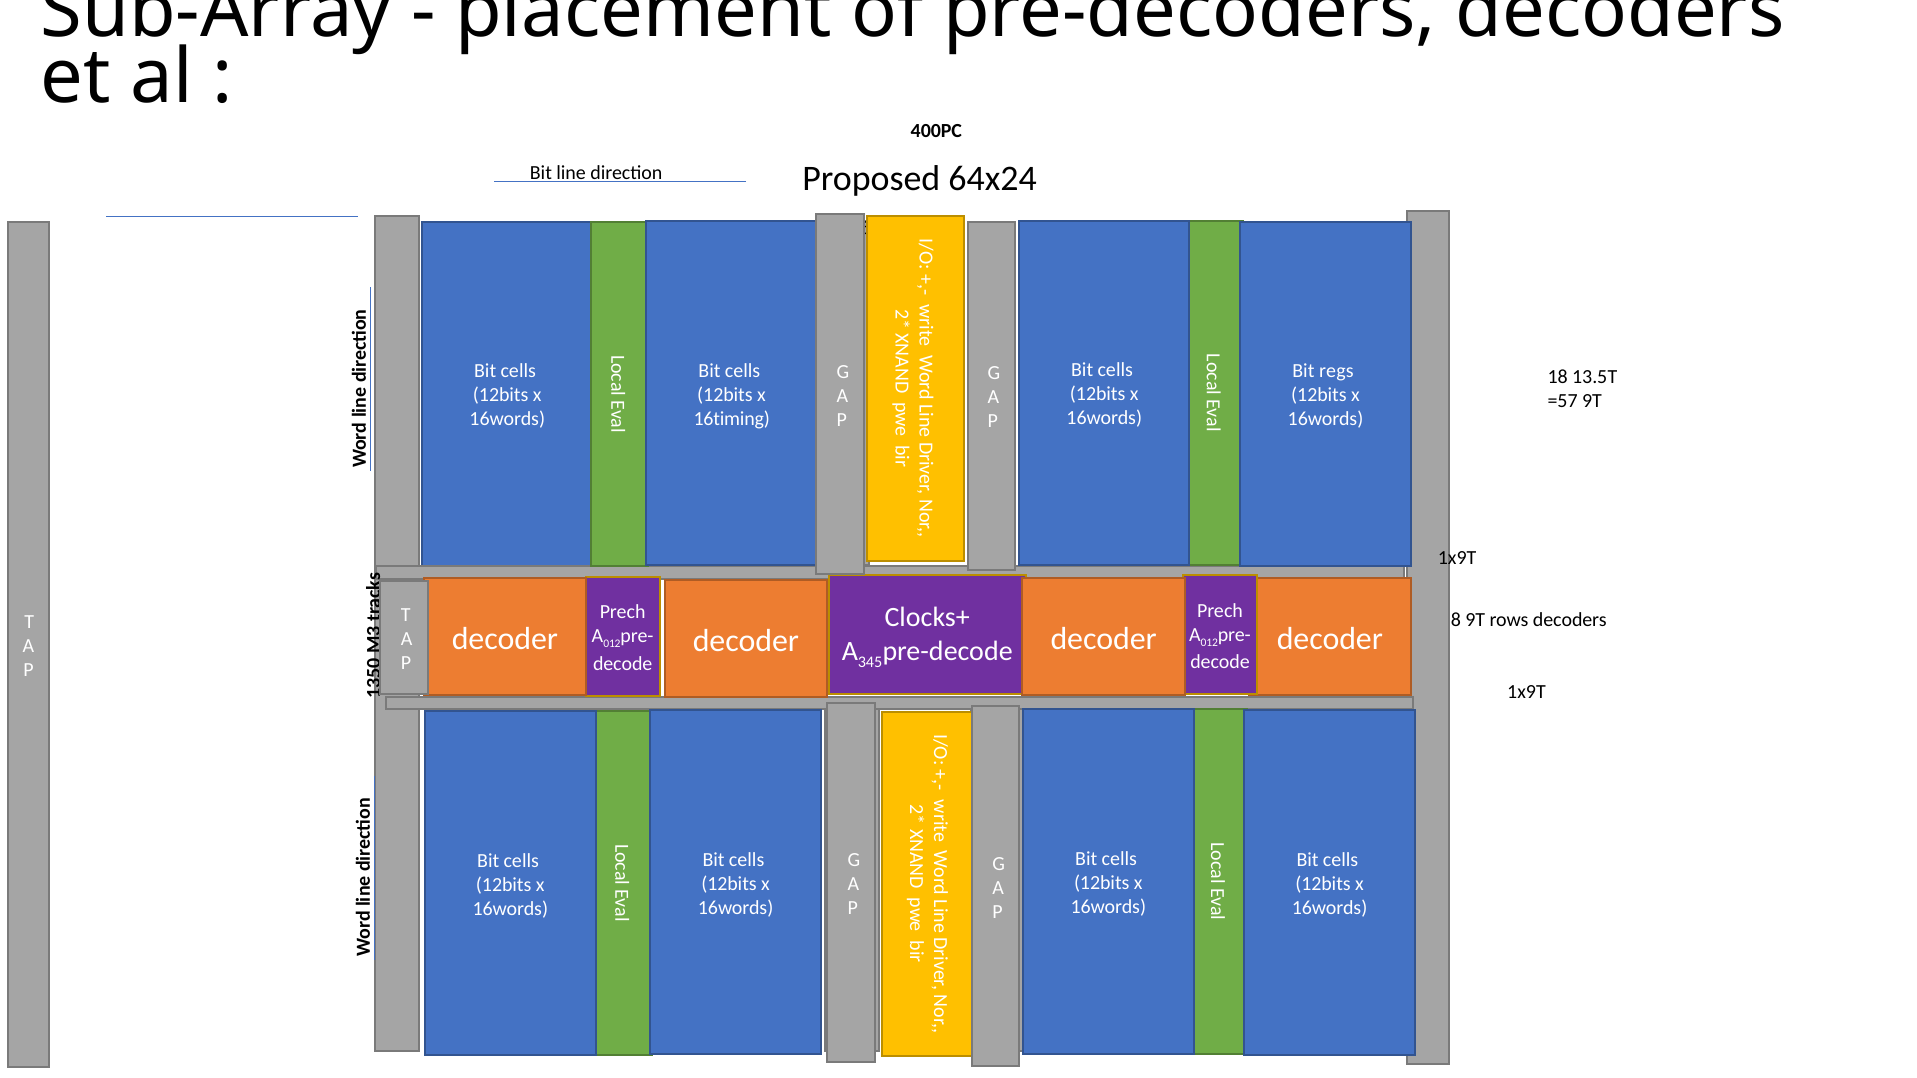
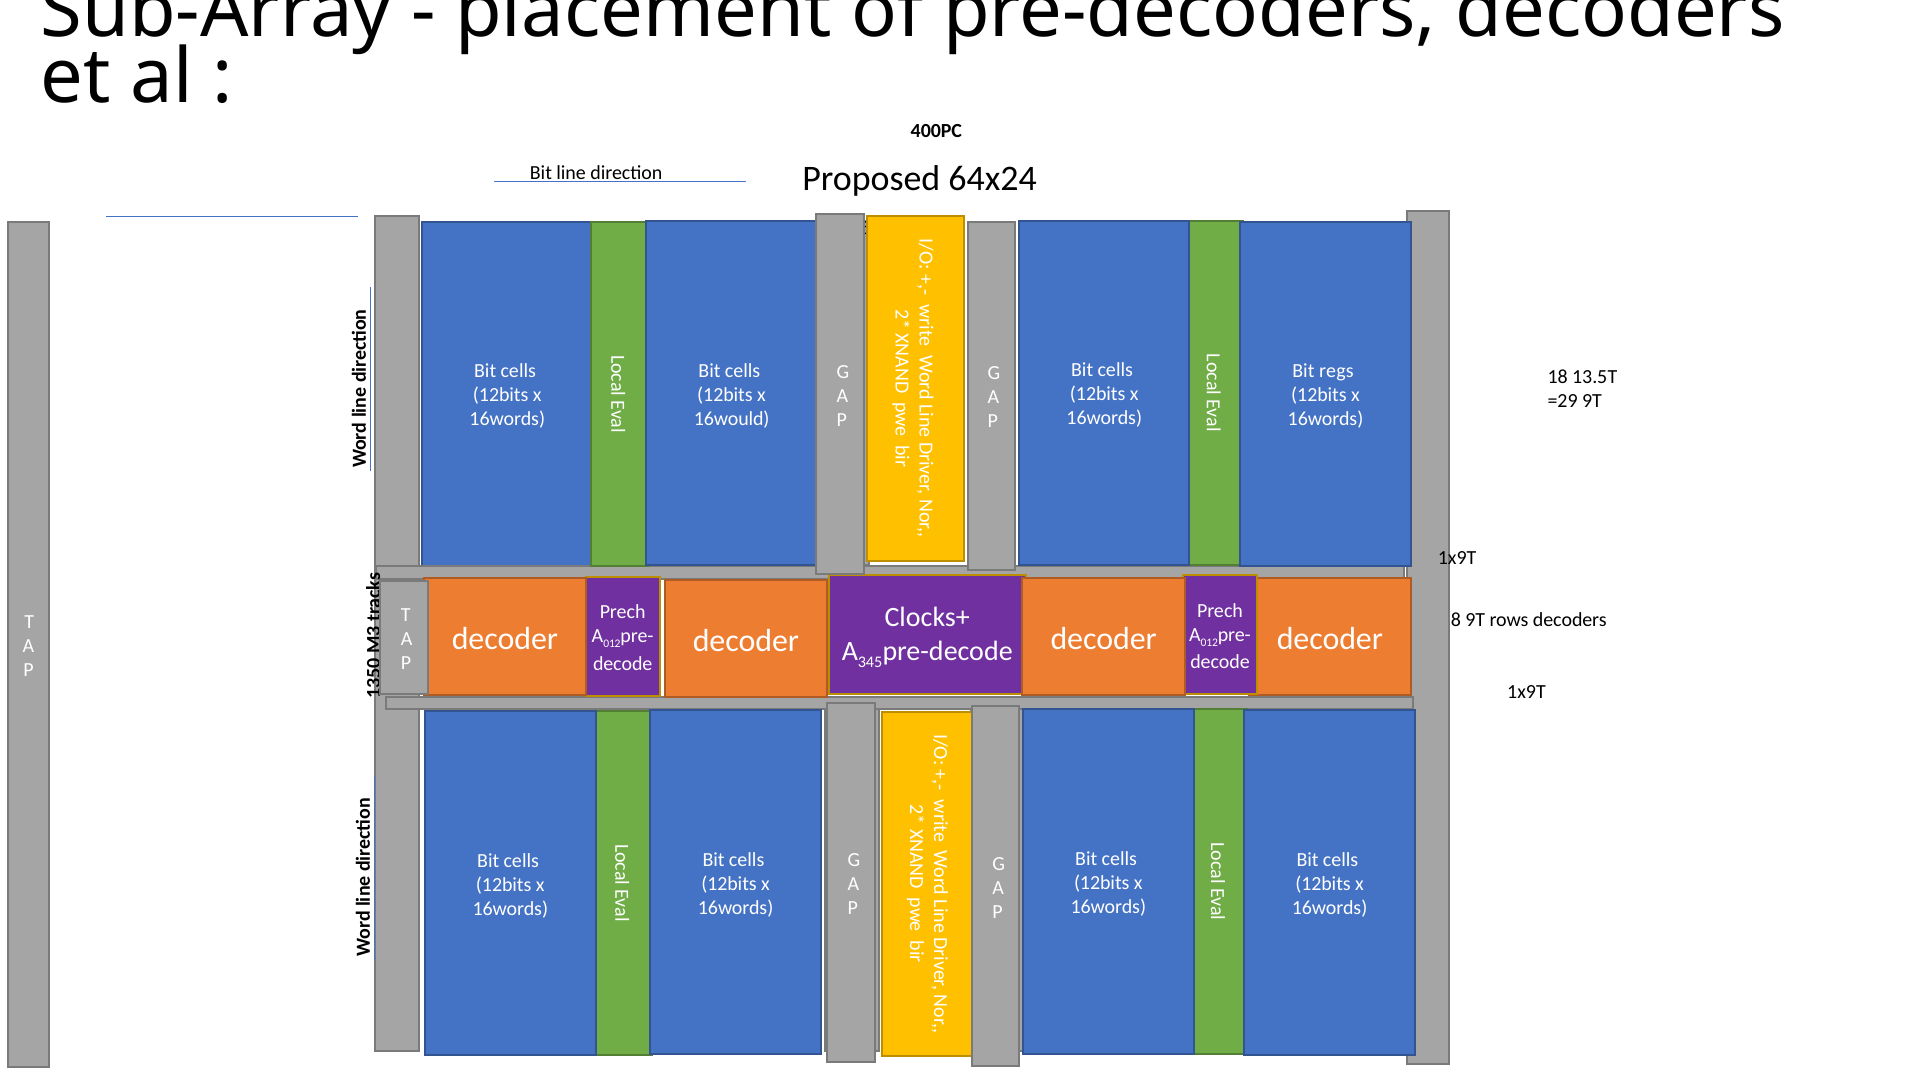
=57: =57 -> =29 (1563, 401)
16timing: 16timing -> 16would (732, 419)
